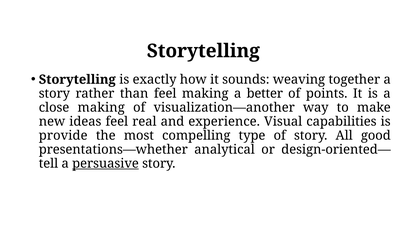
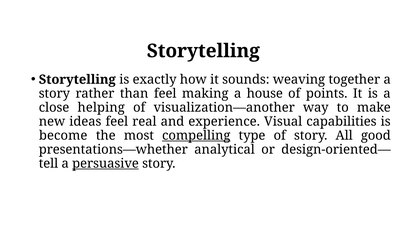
better: better -> house (265, 93)
close making: making -> helping (101, 107)
provide: provide -> become (63, 135)
compelling underline: none -> present (196, 135)
